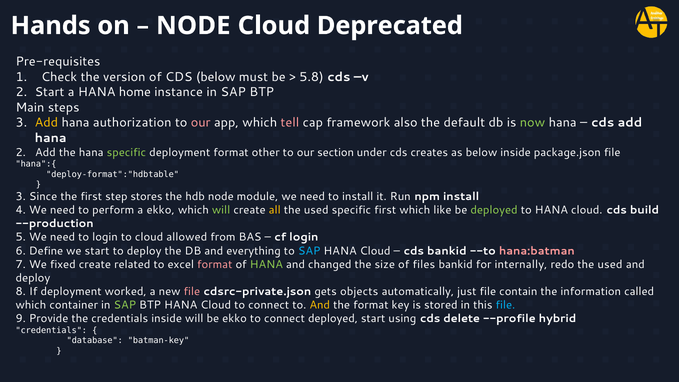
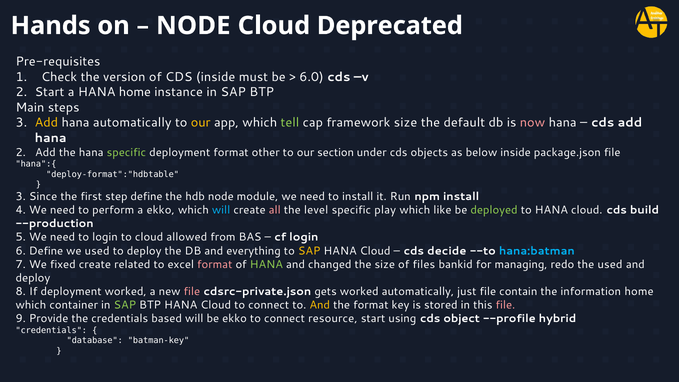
CDS below: below -> inside (216, 77)
5.8: 5.8 -> 6.0 (311, 77)
hana authorization: authorization -> automatically (132, 123)
our colour: pink -> yellow (201, 123)
tell colour: pink -> light green (290, 123)
framework also: also -> size (406, 123)
now colour: light green -> pink (532, 123)
creates: creates -> objects (429, 152)
step stores: stores -> define (146, 197)
will colour: light green -> light blue (221, 210)
all colour: yellow -> pink (275, 210)
used: used -> level (316, 210)
specific first: first -> play (385, 210)
we start: start -> used (97, 251)
SAP colour: light blue -> yellow (309, 251)
cds bankid: bankid -> decide (447, 251)
hana:batman colour: pink -> light blue (537, 251)
internally: internally -> managing (521, 264)
gets objects: objects -> worked (359, 292)
information called: called -> home (639, 292)
file colour: light blue -> pink (505, 305)
credentials inside: inside -> based (167, 319)
connect deployed: deployed -> resource (333, 319)
delete: delete -> object (462, 319)
